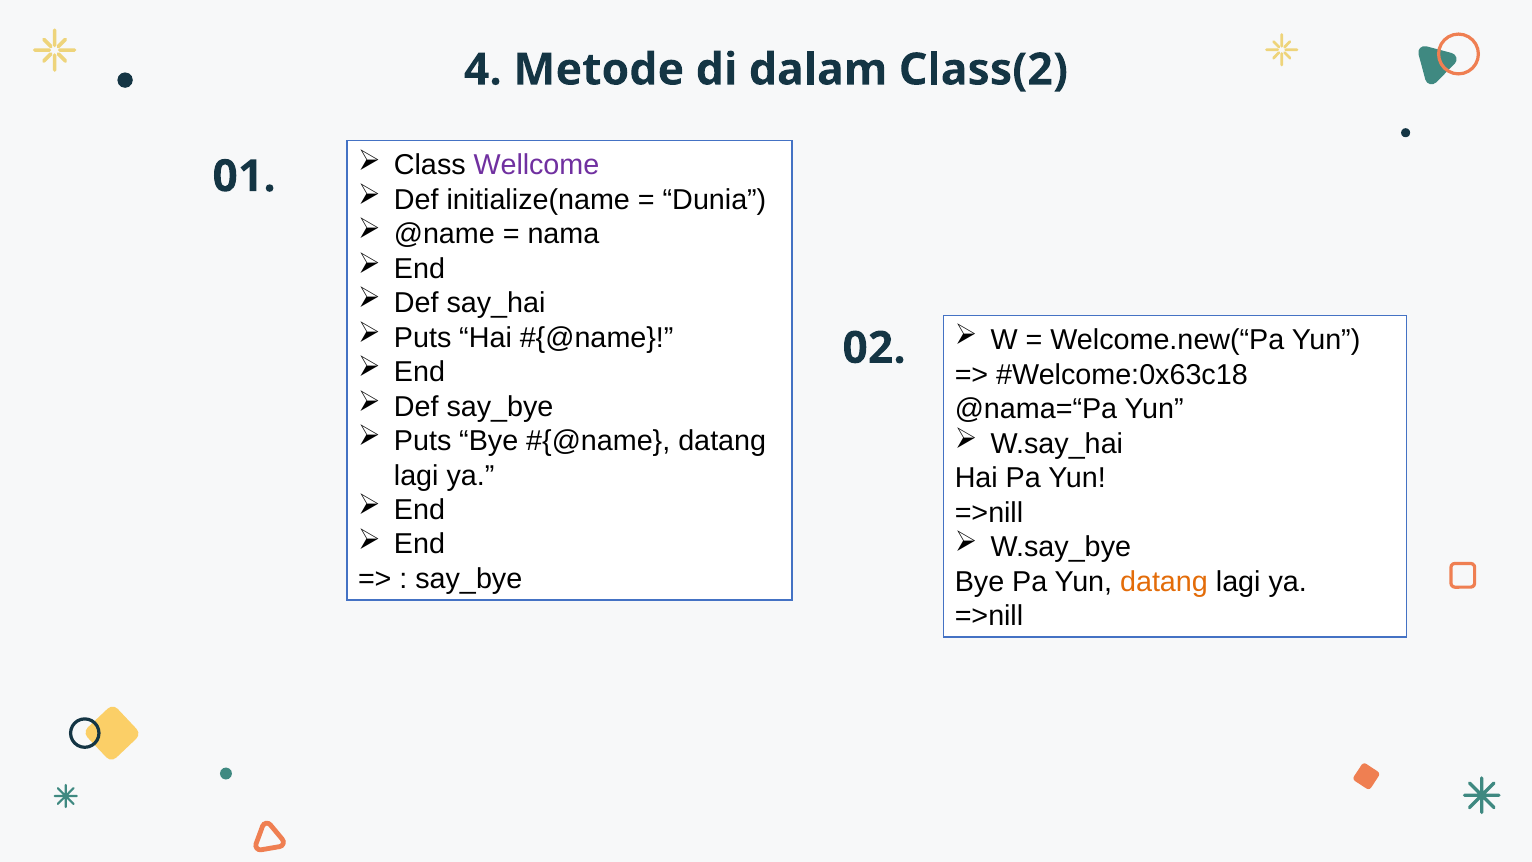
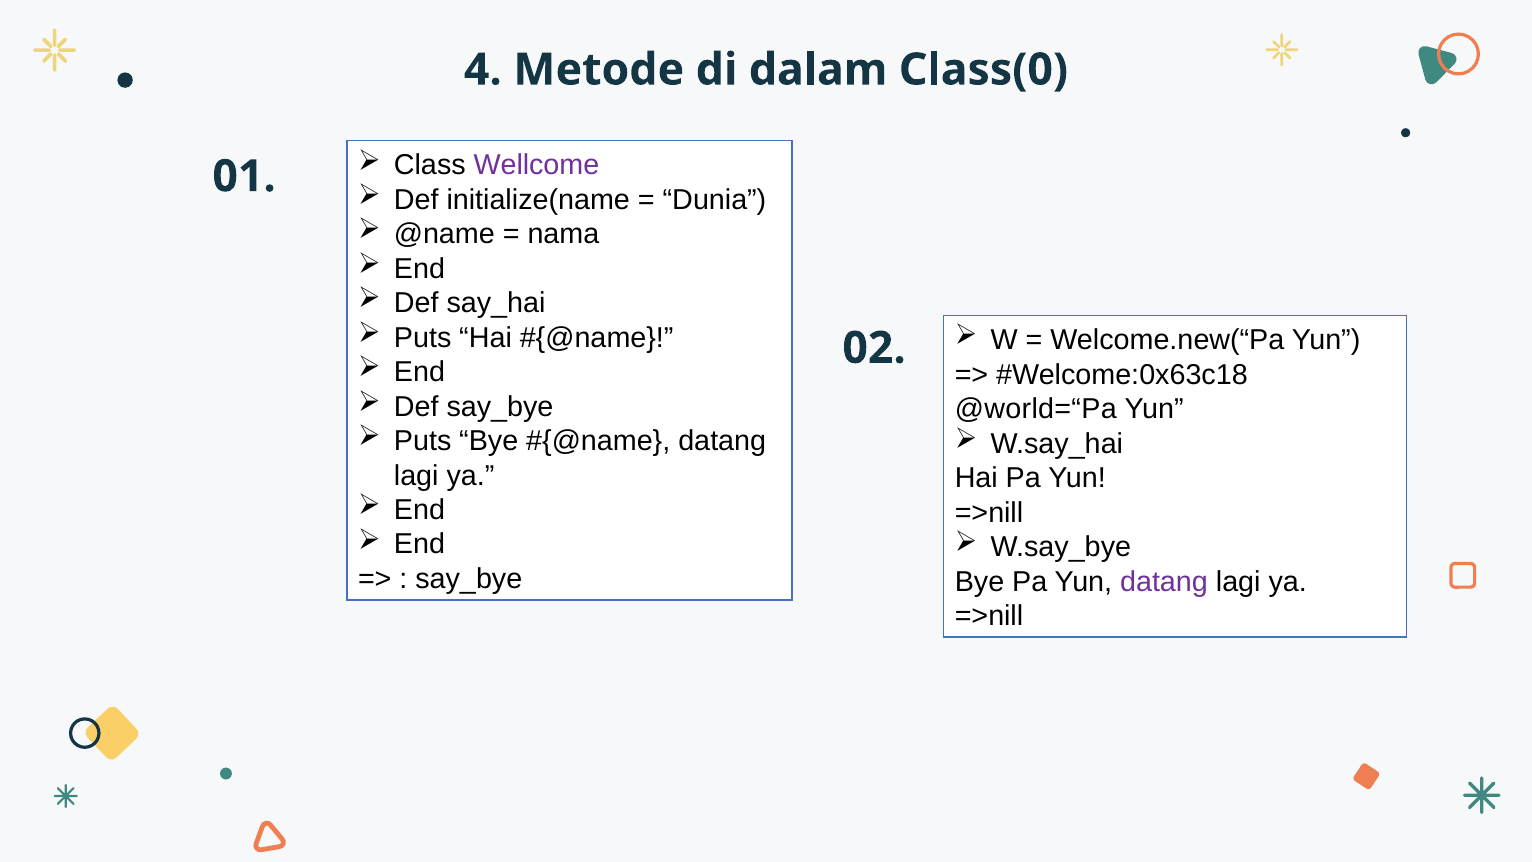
Class(2: Class(2 -> Class(0 (983, 70)
@nama=“Pa: @nama=“Pa -> @world=“Pa (1036, 409)
datang colour: orange -> purple (1164, 581)
